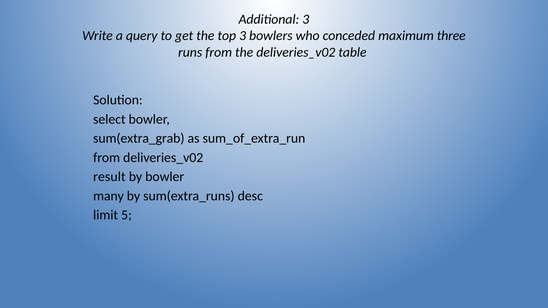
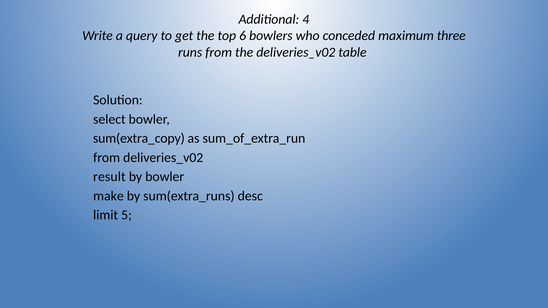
Additional 3: 3 -> 4 (306, 19)
top 3: 3 -> 6 (243, 36)
sum(extra_grab: sum(extra_grab -> sum(extra_copy (139, 139)
many: many -> make (108, 196)
